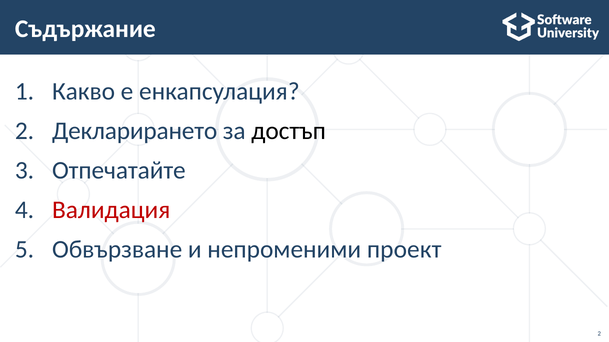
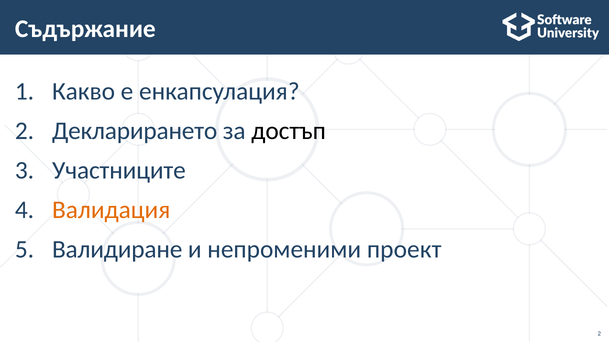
Отпечатайте: Отпечатайте -> Участниците (119, 171)
Валидация colour: red -> orange (111, 210)
Обвързване: Обвързване -> Валидиране (117, 250)
